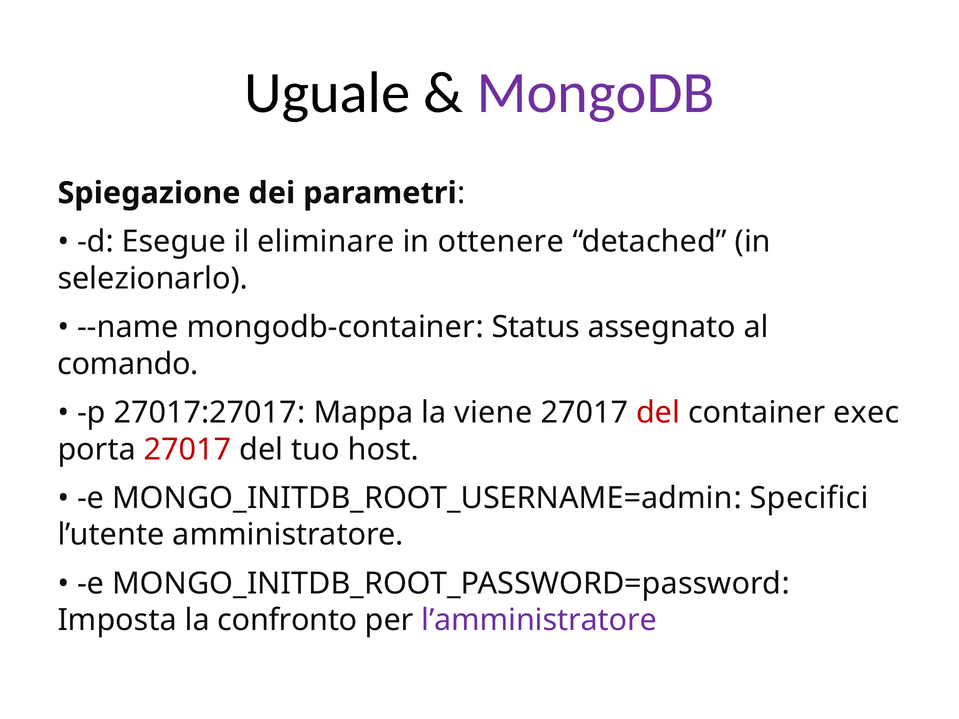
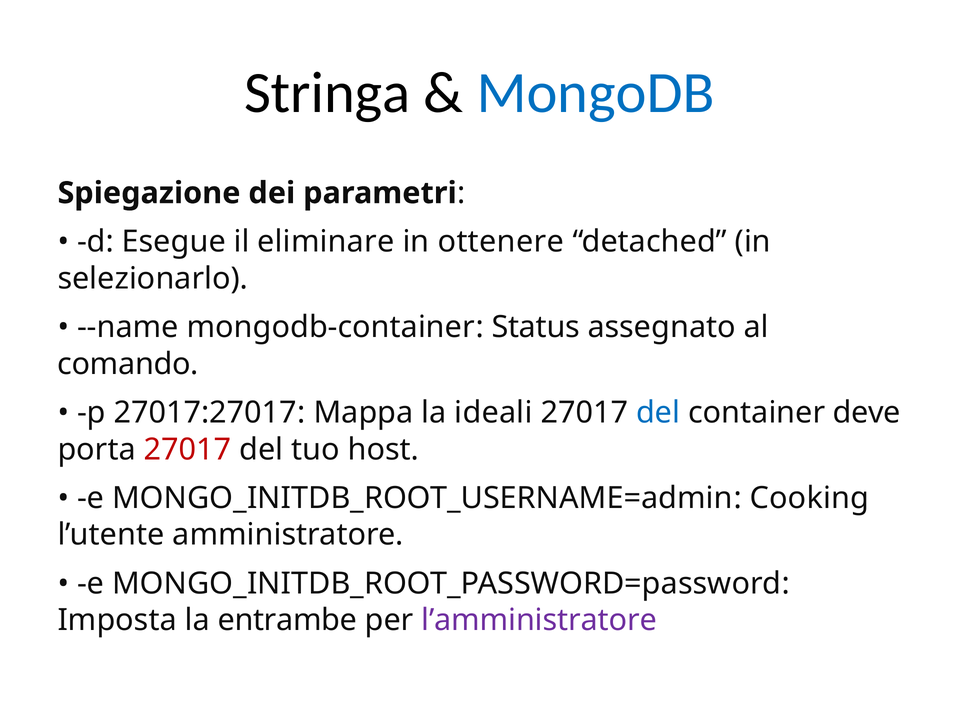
Uguale: Uguale -> Stringa (327, 93)
MongoDB colour: purple -> blue (595, 93)
viene: viene -> ideali (493, 413)
del colour: red -> blue (658, 413)
exec: exec -> deve (867, 413)
Specifici: Specifici -> Cooking (809, 498)
confronto: confronto -> entrambe (287, 621)
